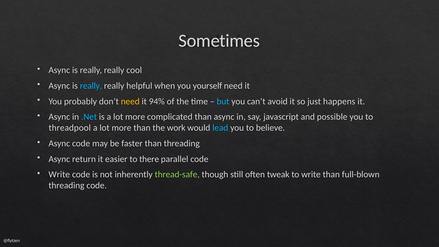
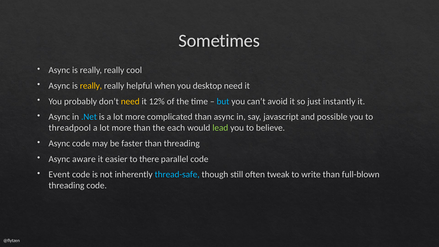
really colour: light blue -> yellow (91, 86)
yourself: yourself -> desktop (207, 86)
94%: 94% -> 12% (157, 101)
happens: happens -> instantly (339, 101)
work: work -> each (176, 128)
lead colour: light blue -> light green (220, 128)
return: return -> aware (84, 159)
Write: Write -> Event (59, 175)
thread-safe colour: light green -> light blue (177, 175)
